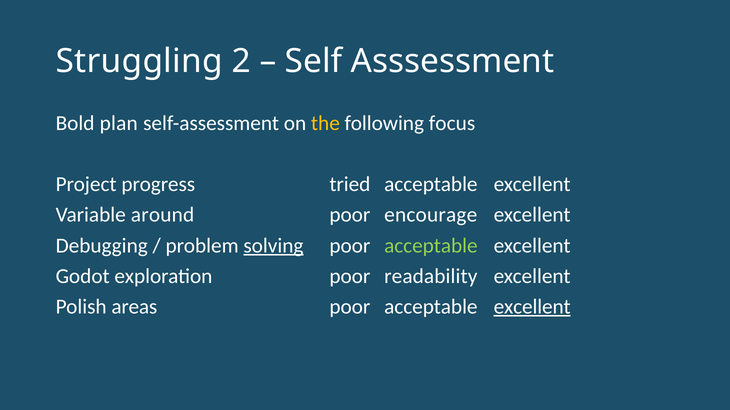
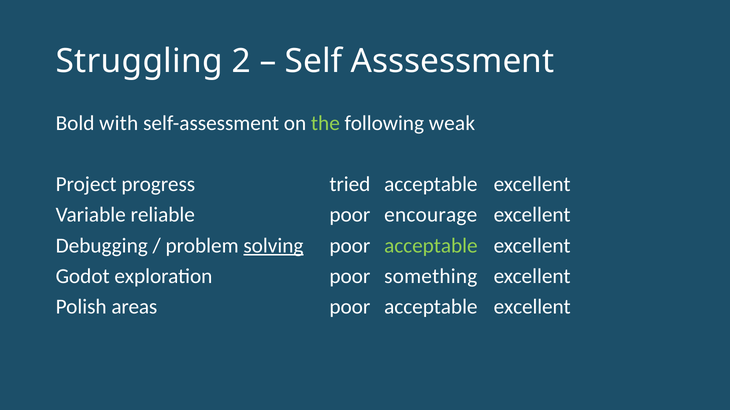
plan: plan -> with (119, 123)
the colour: yellow -> light green (325, 123)
focus: focus -> weak (452, 123)
around: around -> reliable (163, 215)
readability: readability -> something (431, 276)
excellent underline: present -> none (532, 307)
